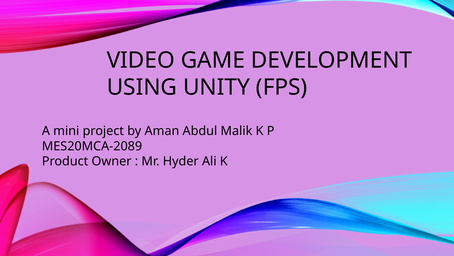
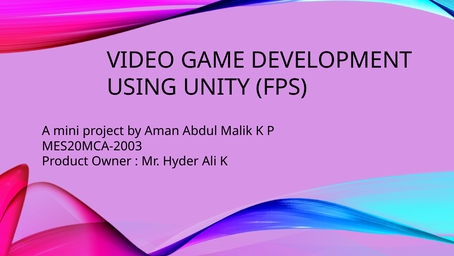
MES20MCA-2089: MES20MCA-2089 -> MES20MCA-2003 (92, 146)
